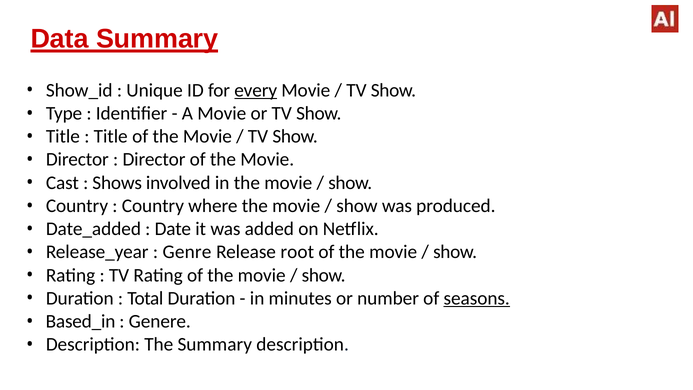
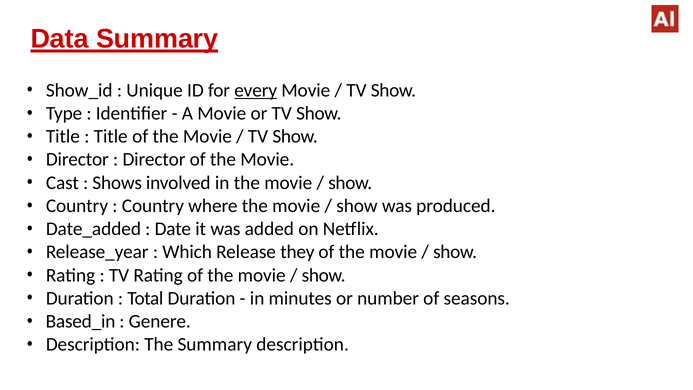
Genre: Genre -> Which (187, 252)
root: root -> they (297, 252)
seasons underline: present -> none (477, 298)
